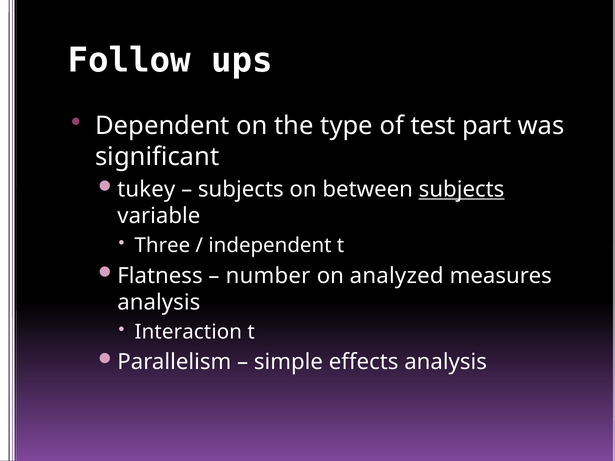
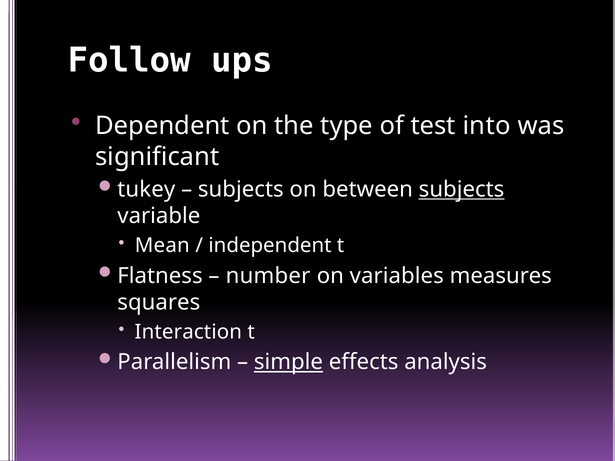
part: part -> into (487, 126)
Three: Three -> Mean (162, 246)
analyzed: analyzed -> variables (397, 276)
analysis: analysis -> squares (159, 303)
simple underline: none -> present (288, 362)
